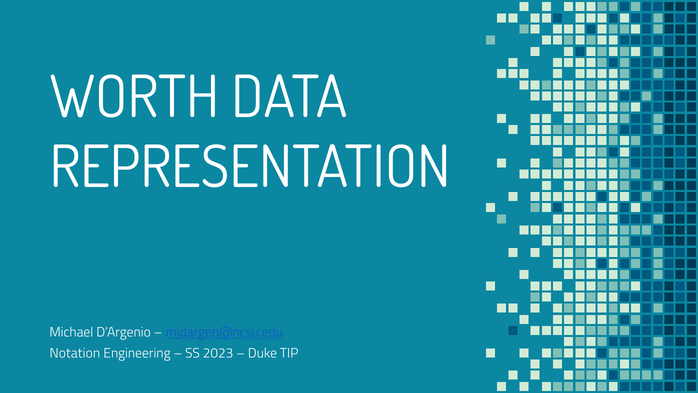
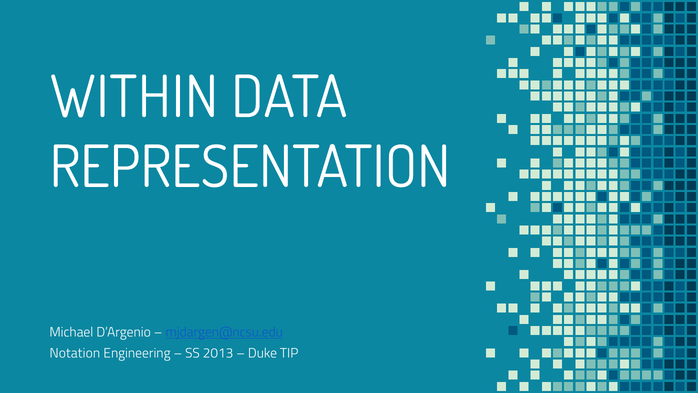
WORTH: WORTH -> WITHIN (134, 98)
2023: 2023 -> 2013 (218, 353)
